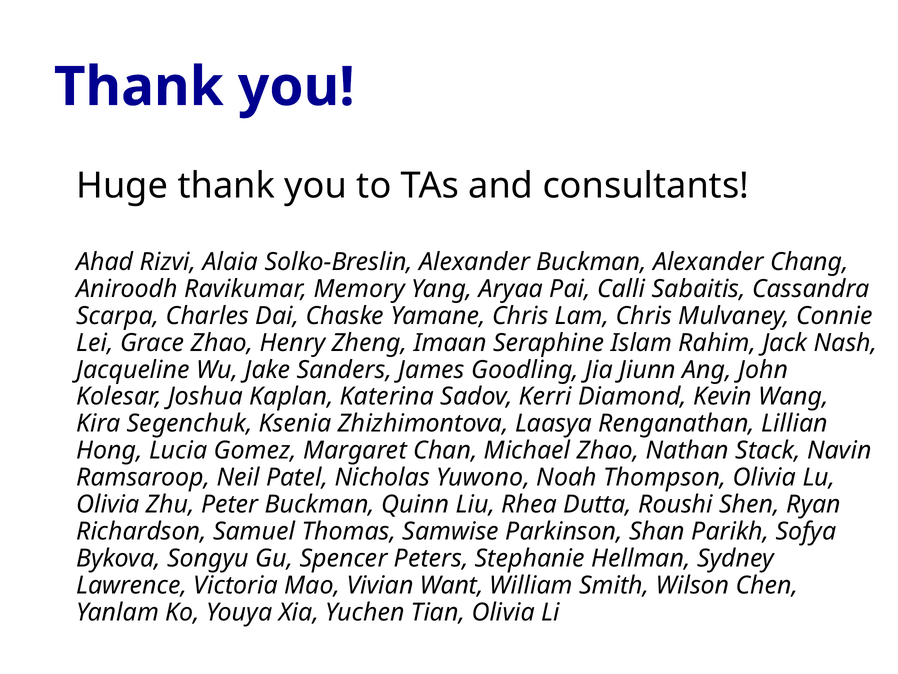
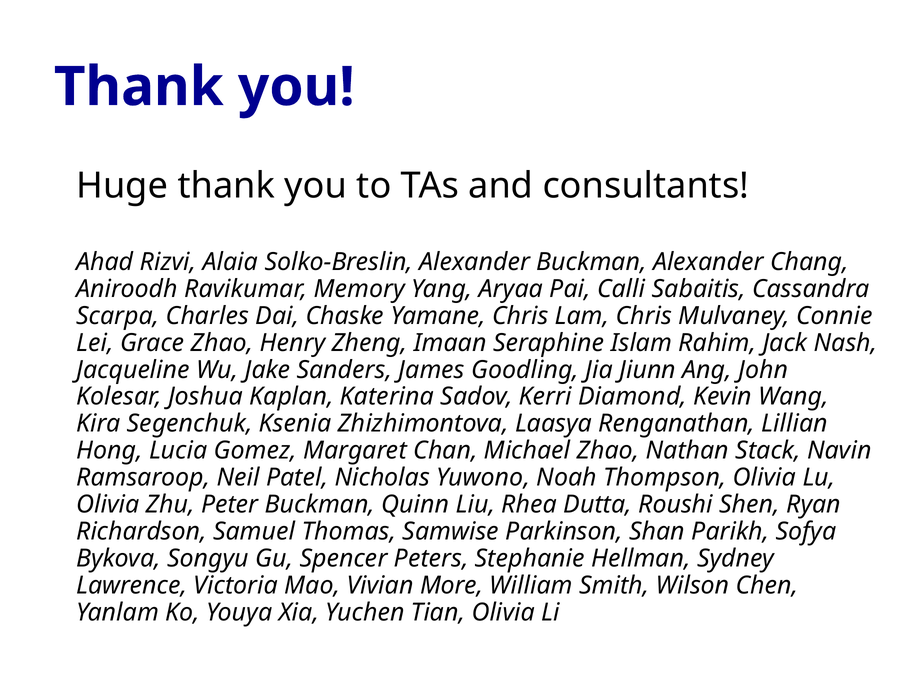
Want: Want -> More (452, 585)
